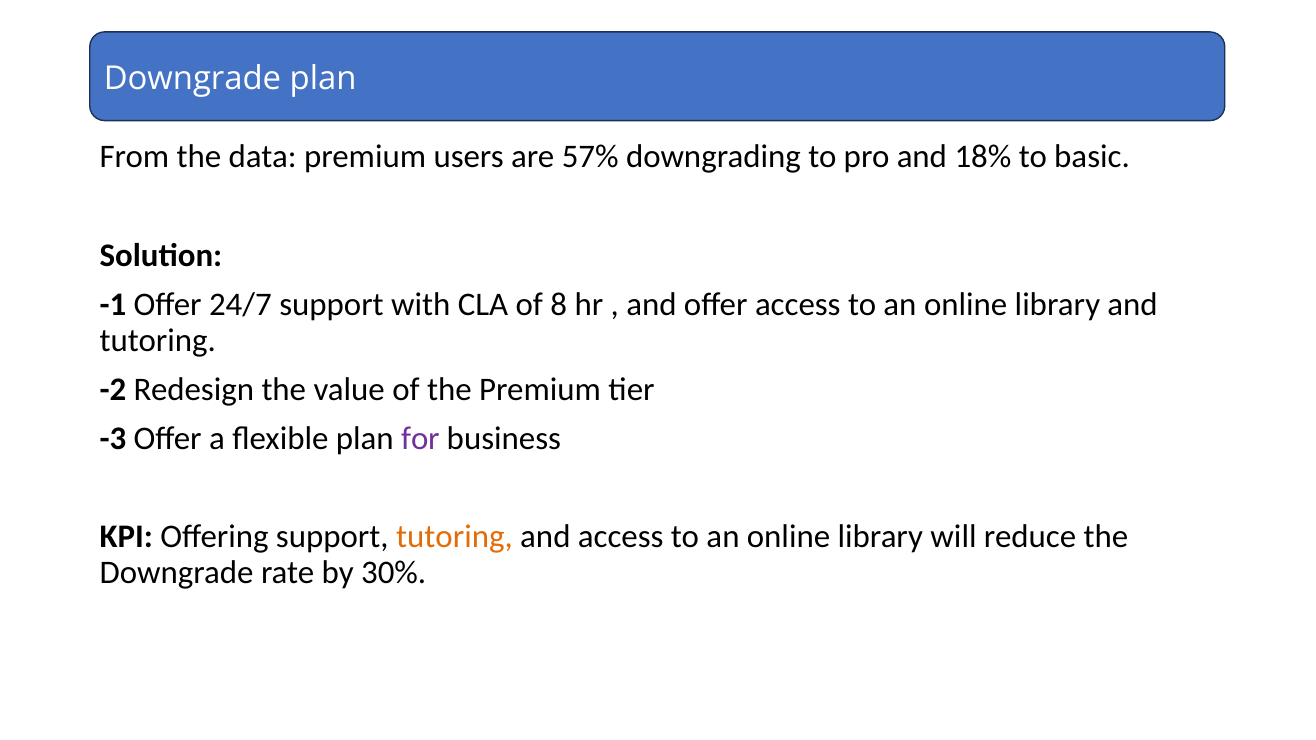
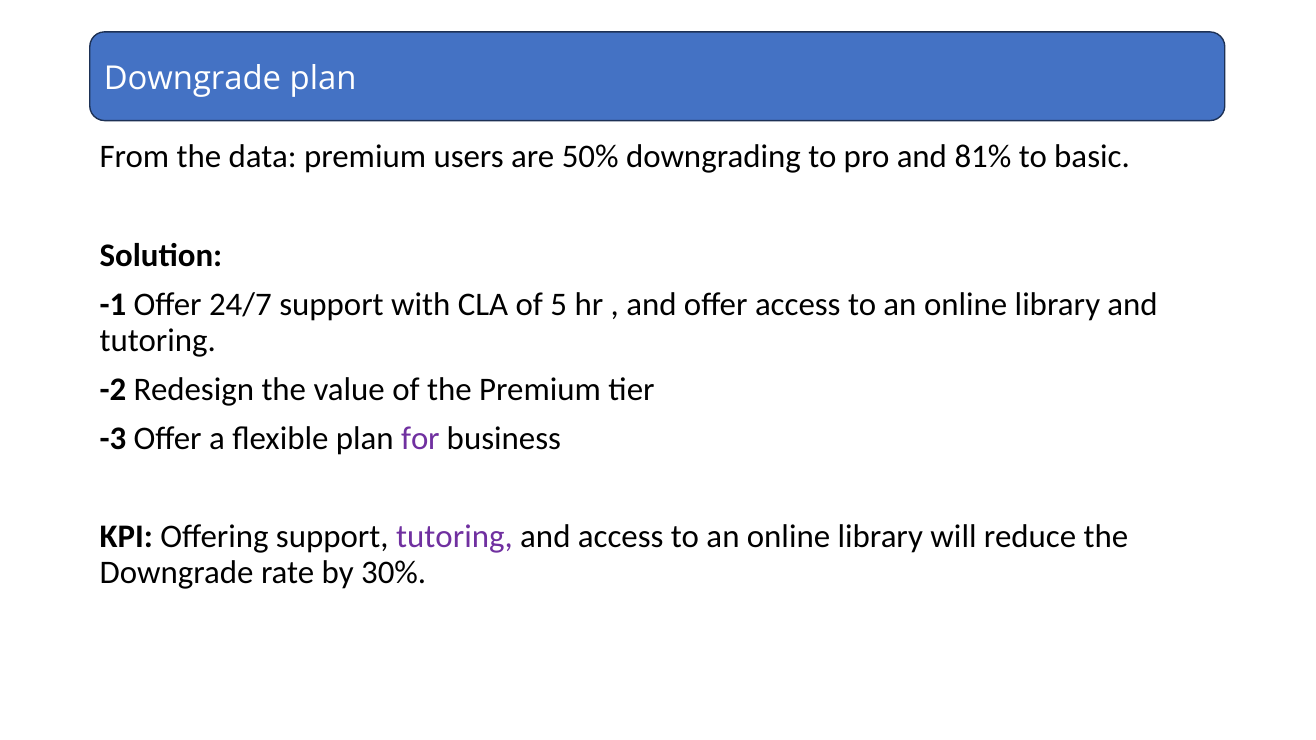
57%: 57% -> 50% (590, 157)
18%: 18% -> 81% (983, 157)
8: 8 -> 5 (559, 305)
tutoring colour: orange -> purple (454, 537)
